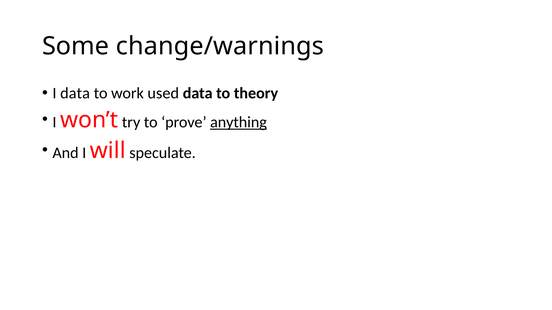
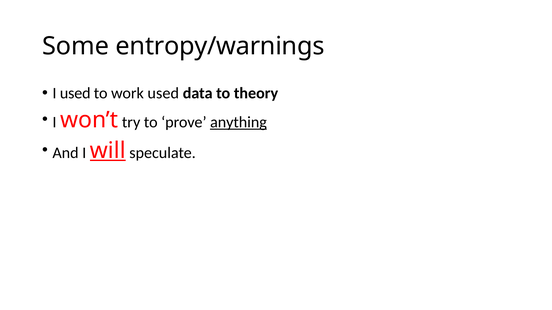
change/warnings: change/warnings -> entropy/warnings (220, 46)
I data: data -> used (75, 93)
will underline: none -> present (108, 151)
